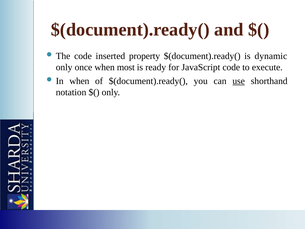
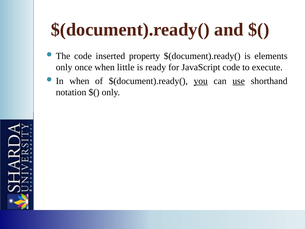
dynamic: dynamic -> elements (271, 56)
most: most -> little (126, 67)
you underline: none -> present (201, 81)
